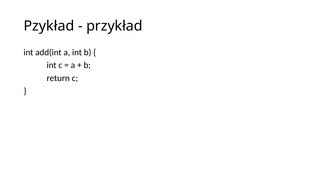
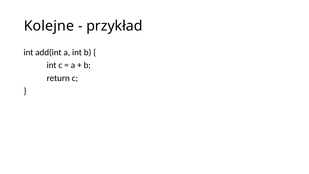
Pzykład: Pzykład -> Kolejne (49, 26)
